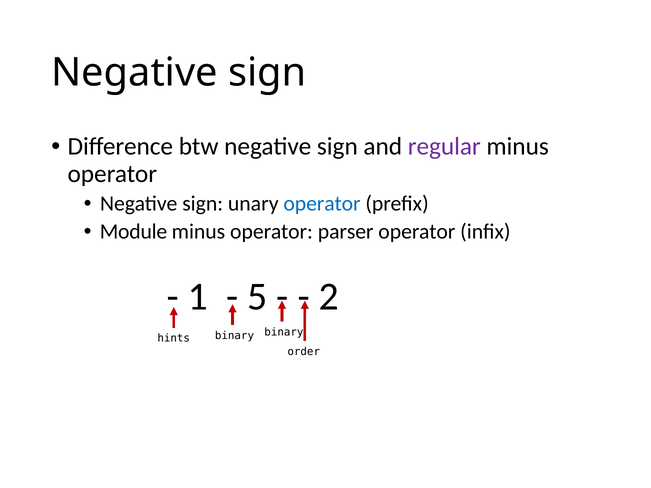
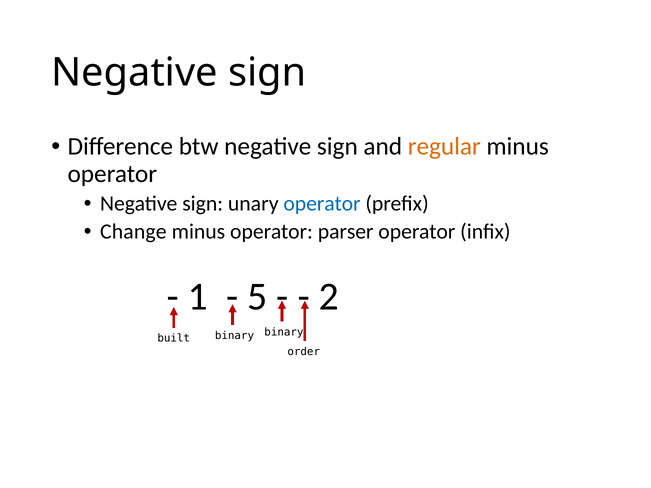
regular colour: purple -> orange (444, 147)
Module: Module -> Change (133, 232)
hints: hints -> built (174, 339)
